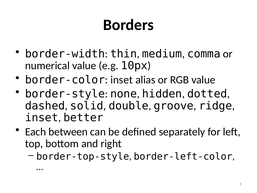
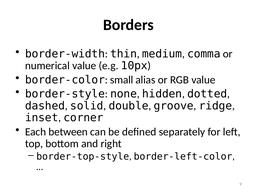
border-color inset: inset -> small (122, 80)
better: better -> corner (83, 118)
